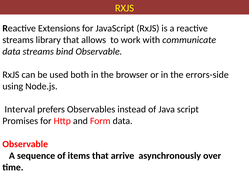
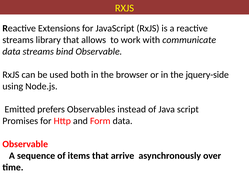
errors-side: errors-side -> jquery-side (207, 75)
Interval: Interval -> Emitted (20, 110)
